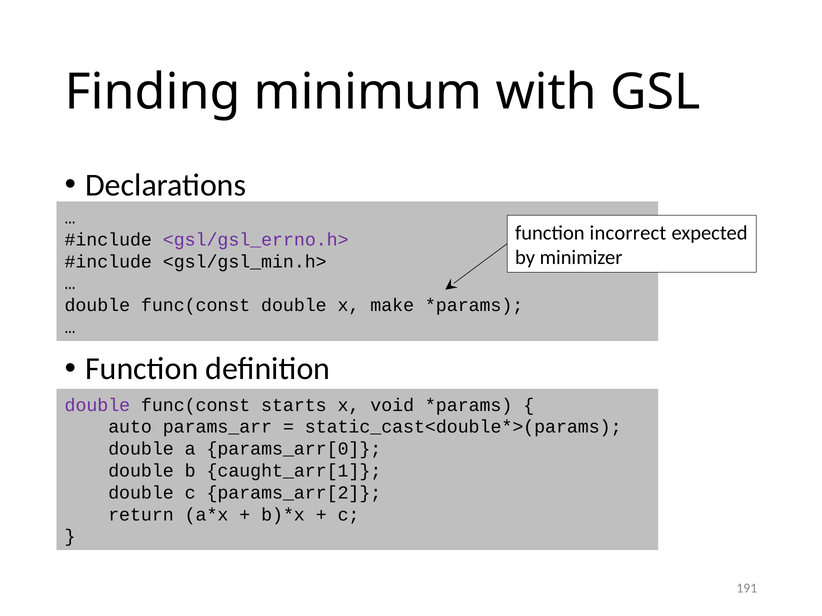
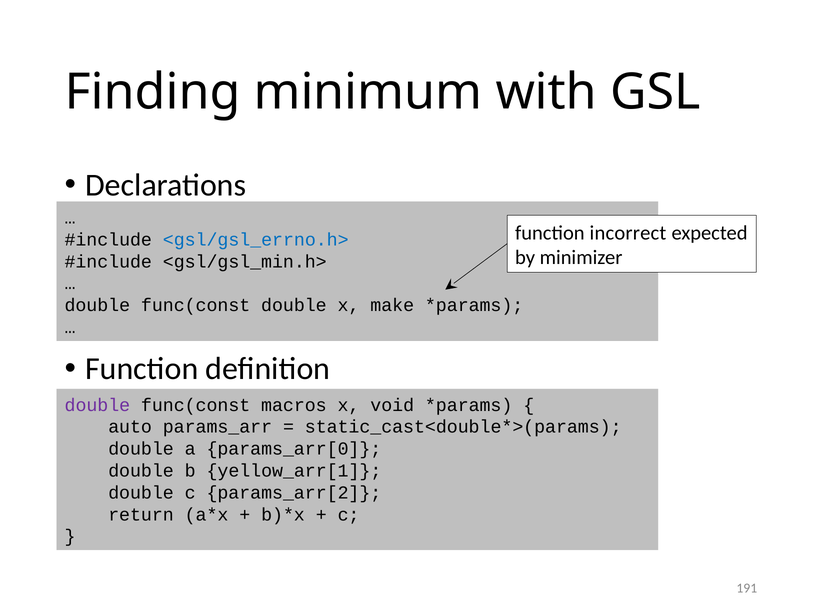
<gsl/gsl_errno.h> colour: purple -> blue (256, 240)
starts: starts -> macros (294, 405)
caught_arr[1: caught_arr[1 -> yellow_arr[1 (294, 471)
